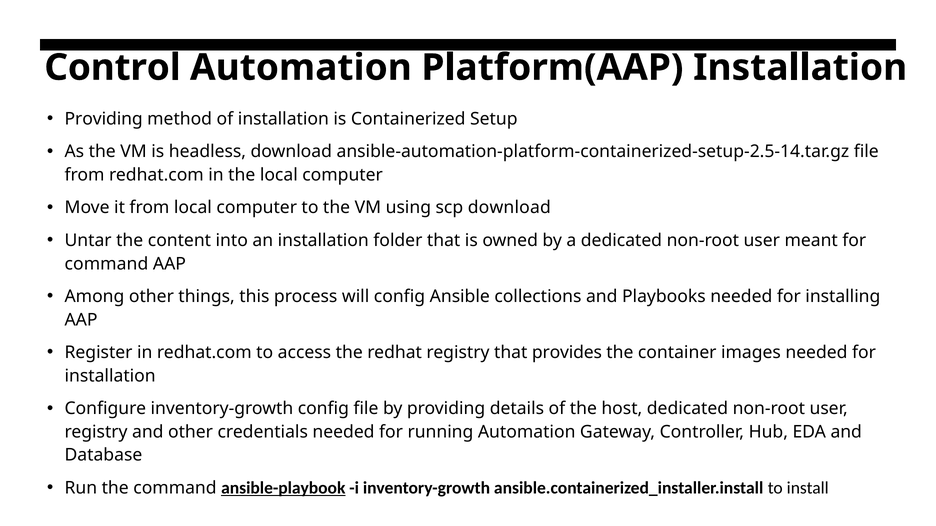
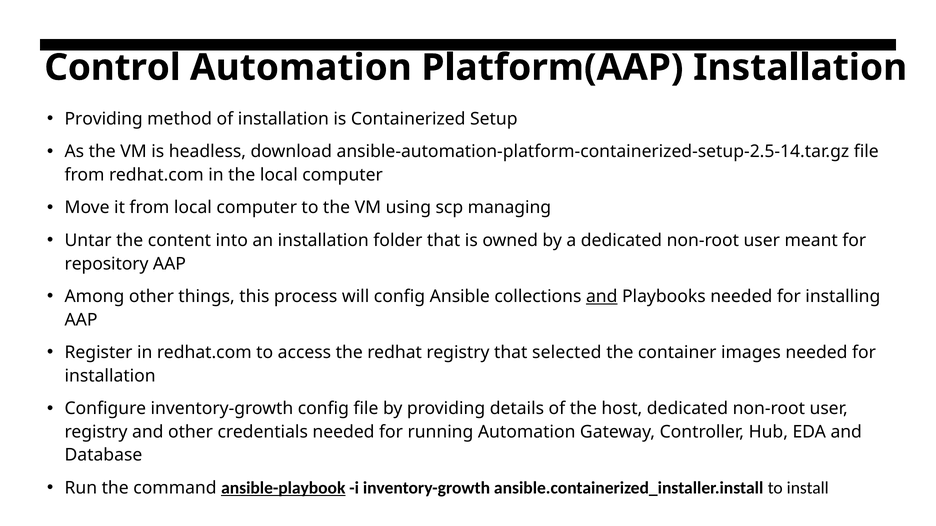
scp download: download -> managing (509, 208)
command: command -> repository (107, 264)
and underline: none -> present (602, 297)
provides: provides -> selected (567, 353)
